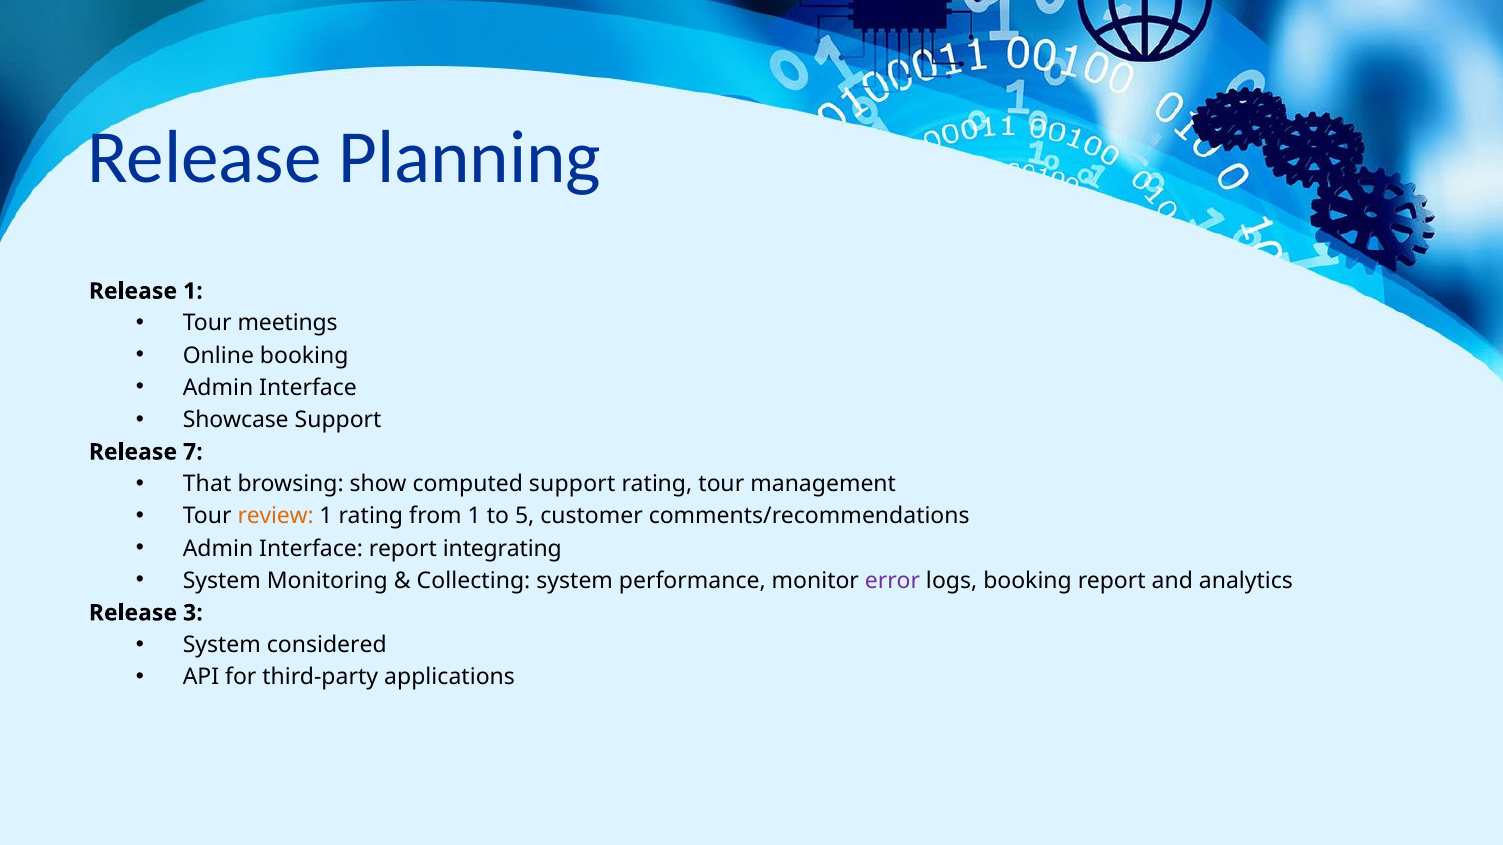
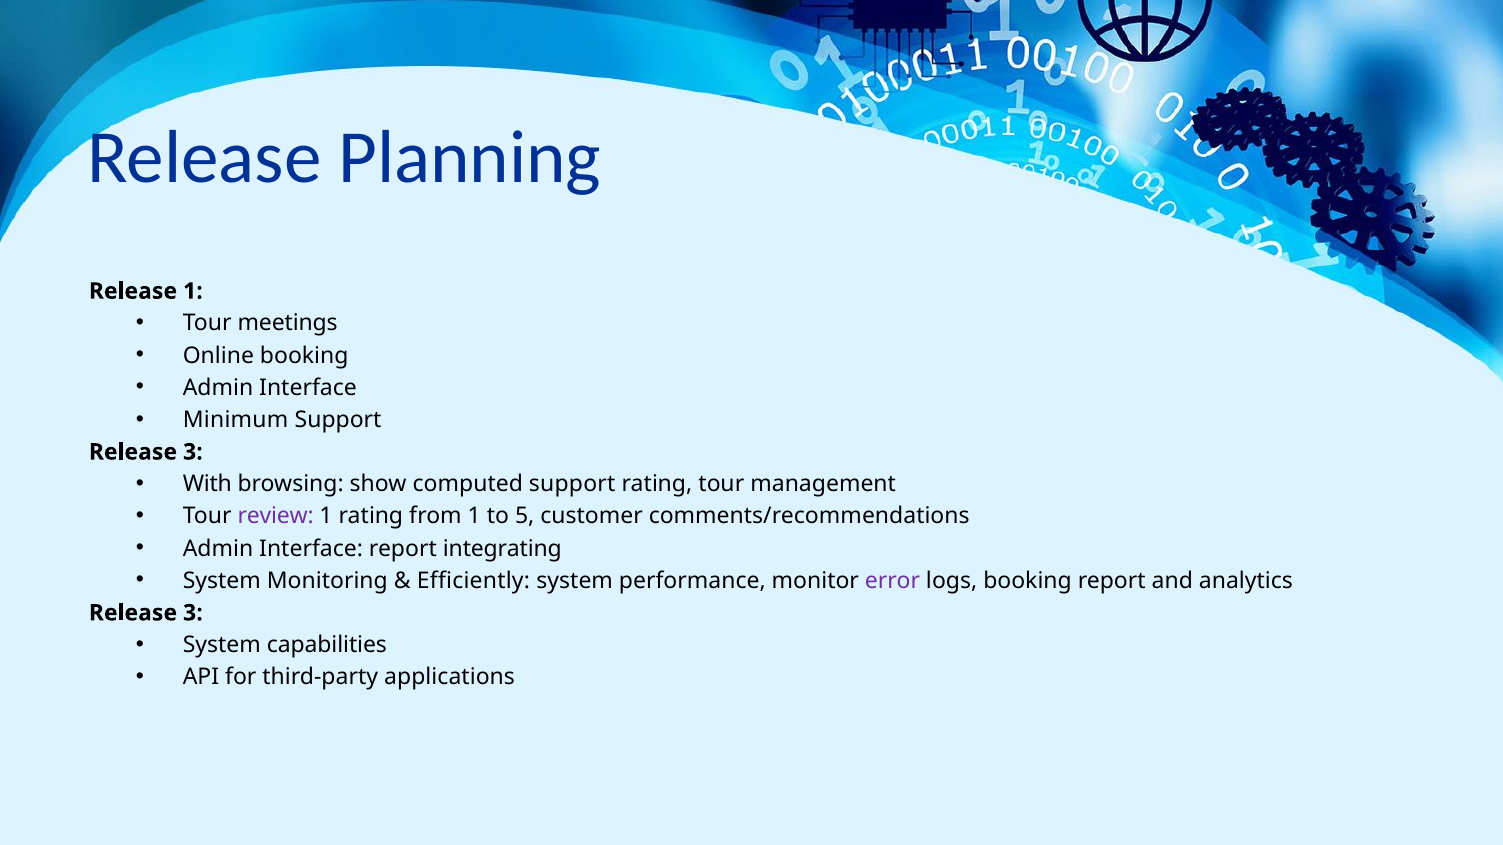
Showcase: Showcase -> Minimum (236, 420)
7: 7 -> 3 (193, 452)
That: That -> With (207, 484)
review colour: orange -> purple (276, 517)
Collecting: Collecting -> Efficiently (473, 581)
considered: considered -> capabilities (327, 645)
